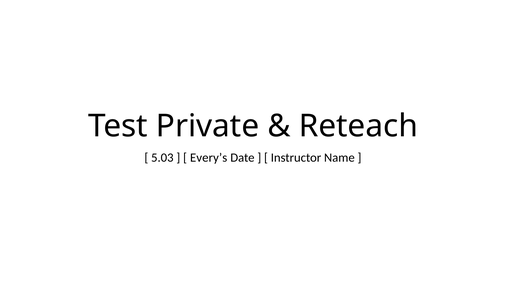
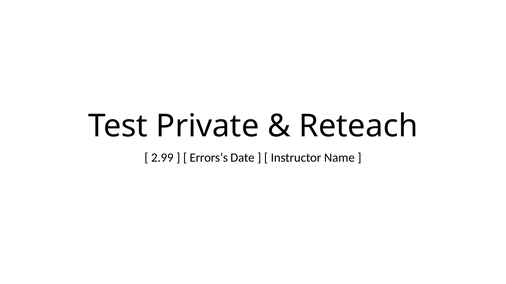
5.03: 5.03 -> 2.99 (162, 158)
Every’s: Every’s -> Errors’s (209, 158)
